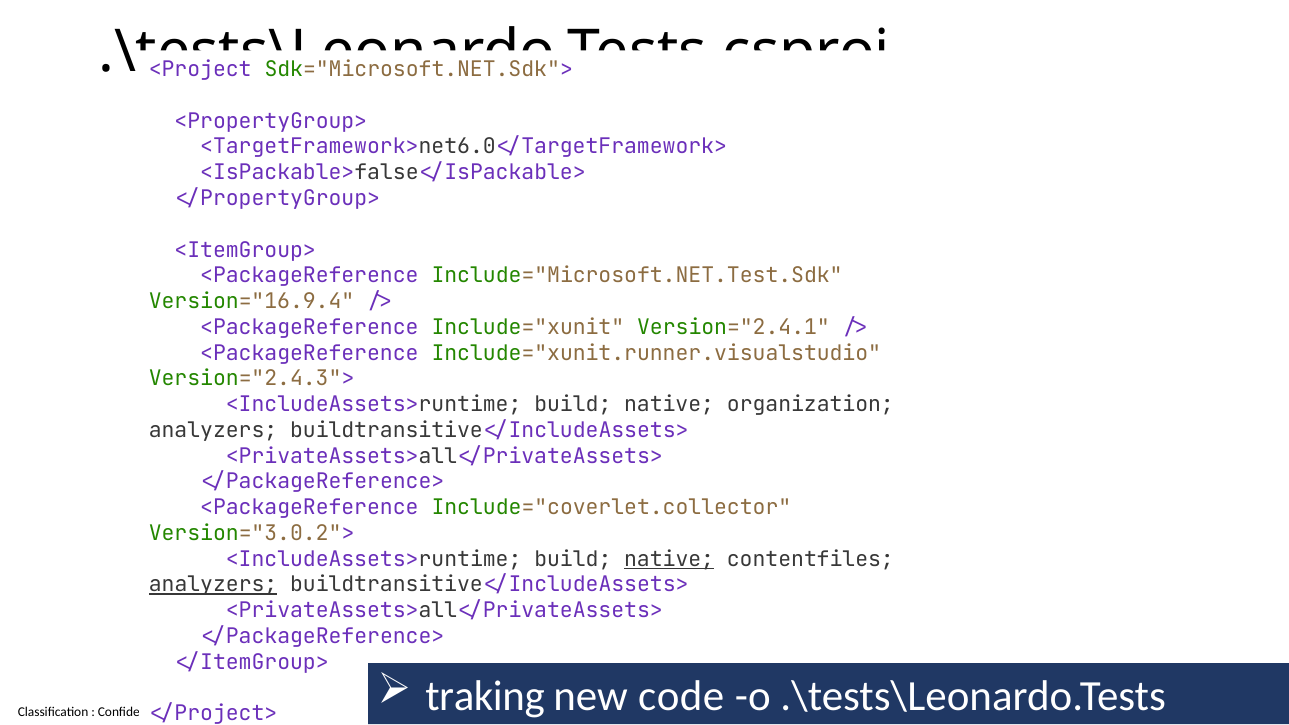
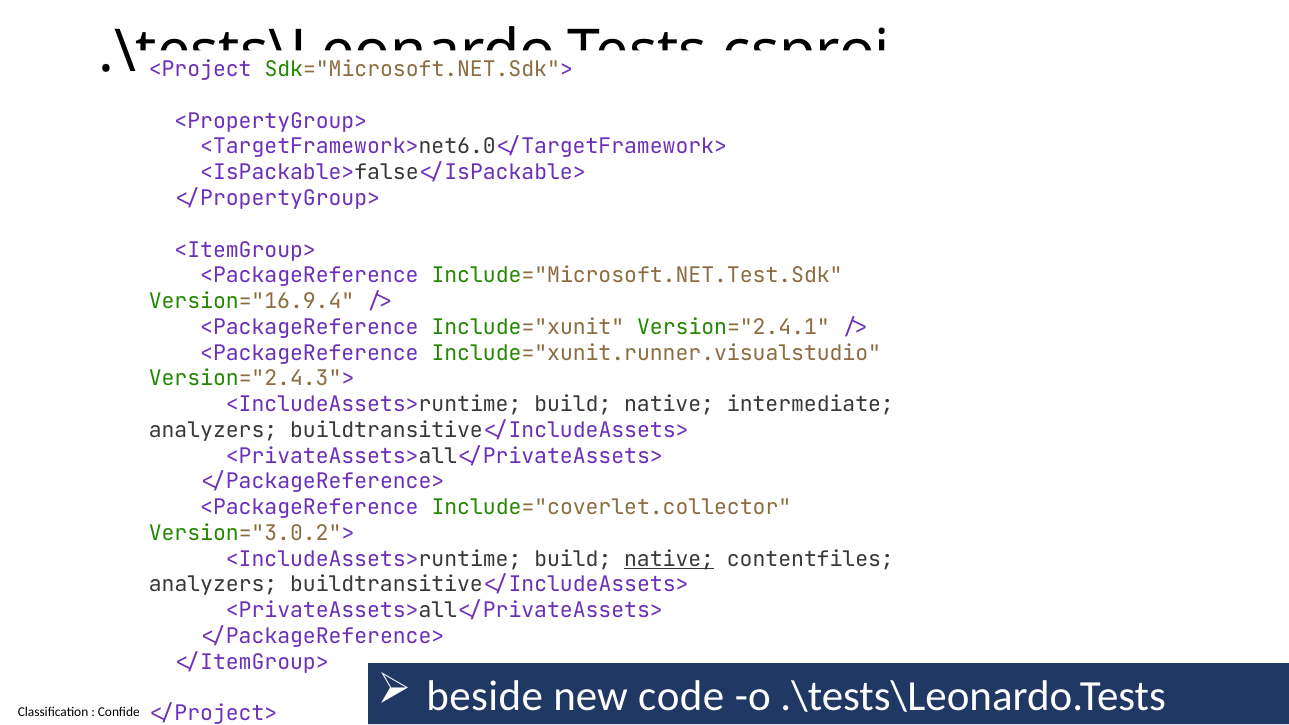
organization: organization -> intermediate (810, 405)
analyzers underline: present -> none (213, 585)
traking: traking -> beside (485, 697)
